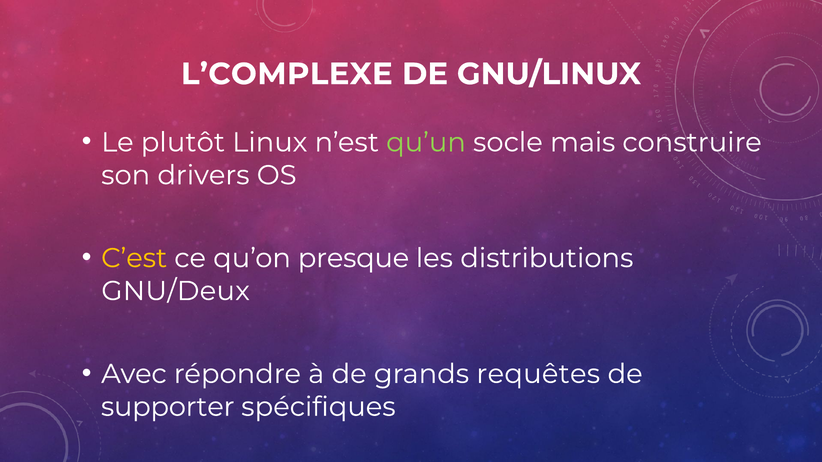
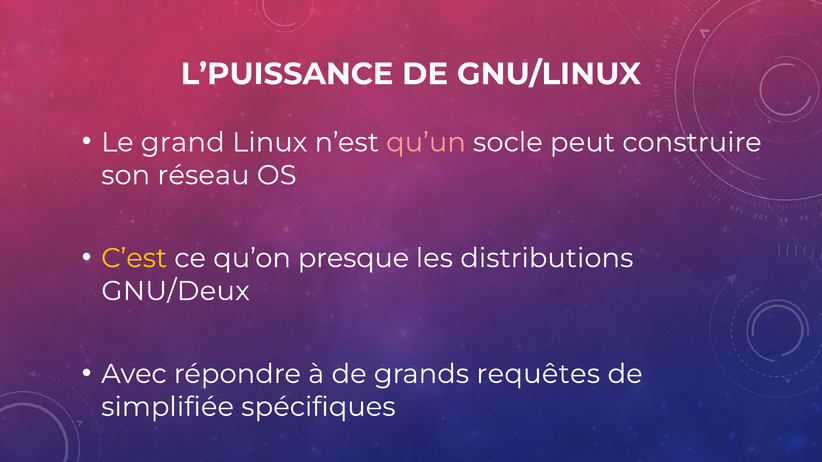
L’COMPLEXE: L’COMPLEXE -> L’PUISSANCE (287, 74)
plutôt: plutôt -> grand (183, 142)
qu’un colour: light green -> pink (426, 142)
mais: mais -> peut (582, 142)
drivers: drivers -> réseau (203, 175)
supporter: supporter -> simplifiée (168, 407)
